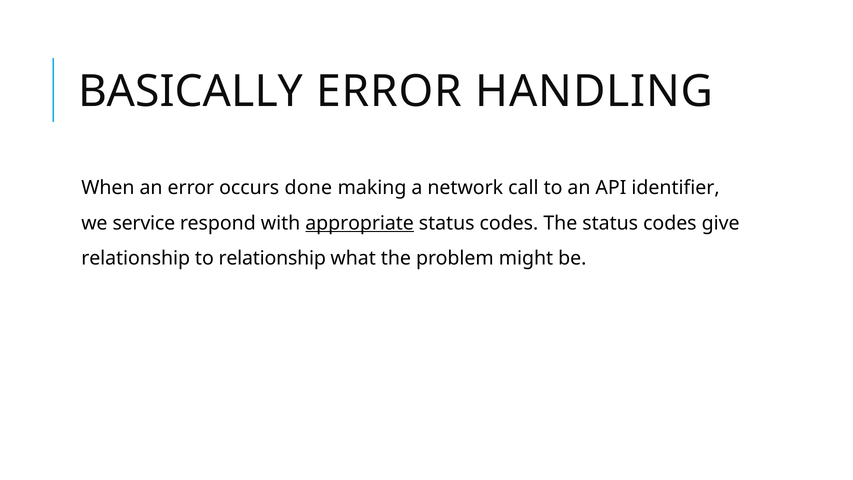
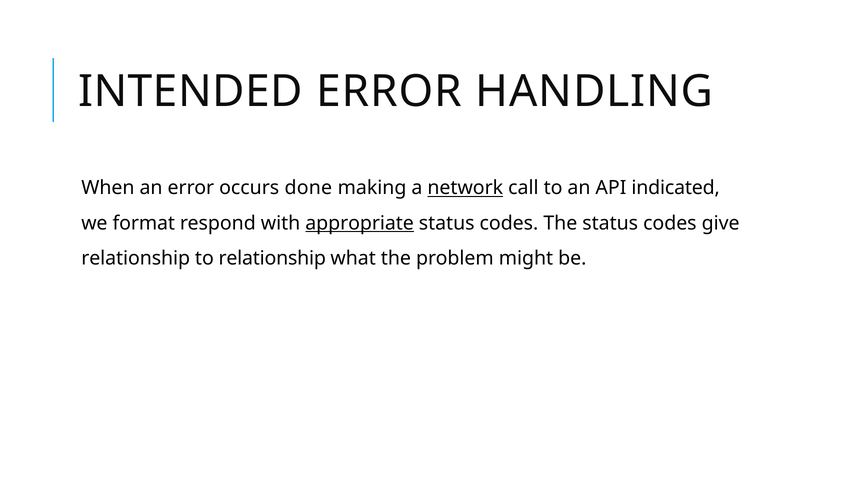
BASICALLY: BASICALLY -> INTENDED (190, 92)
network underline: none -> present (465, 188)
identifier: identifier -> indicated (676, 188)
service: service -> format (144, 223)
